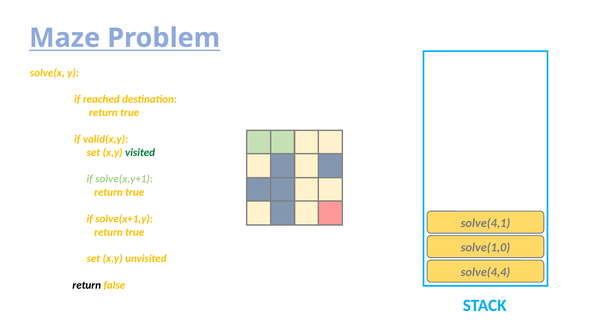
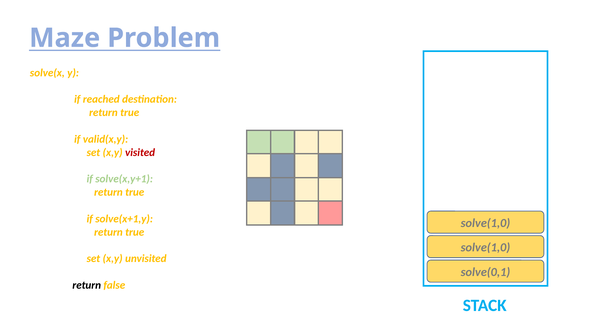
visited colour: green -> red (140, 152)
solve(4,1: solve(4,1 -> solve(1,0 (485, 223)
solve(4,4: solve(4,4 -> solve(0,1 (485, 272)
